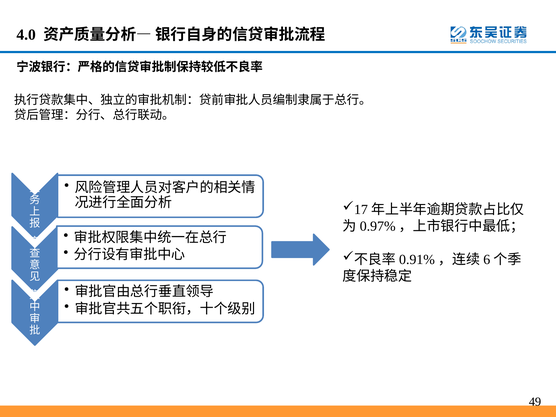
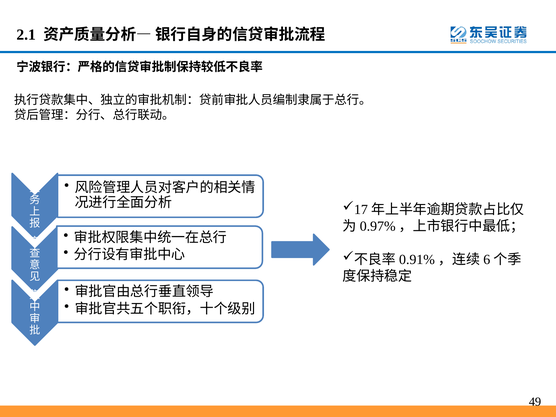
4.0: 4.0 -> 2.1 (26, 35)
